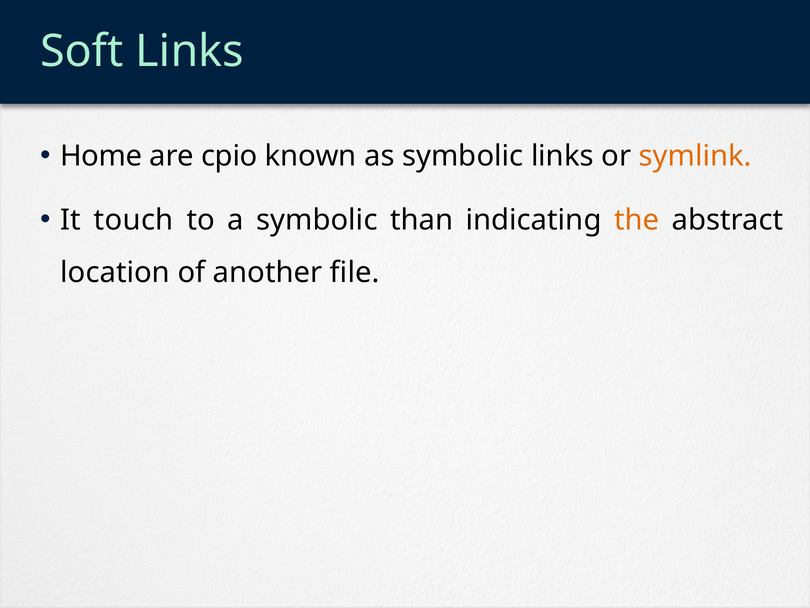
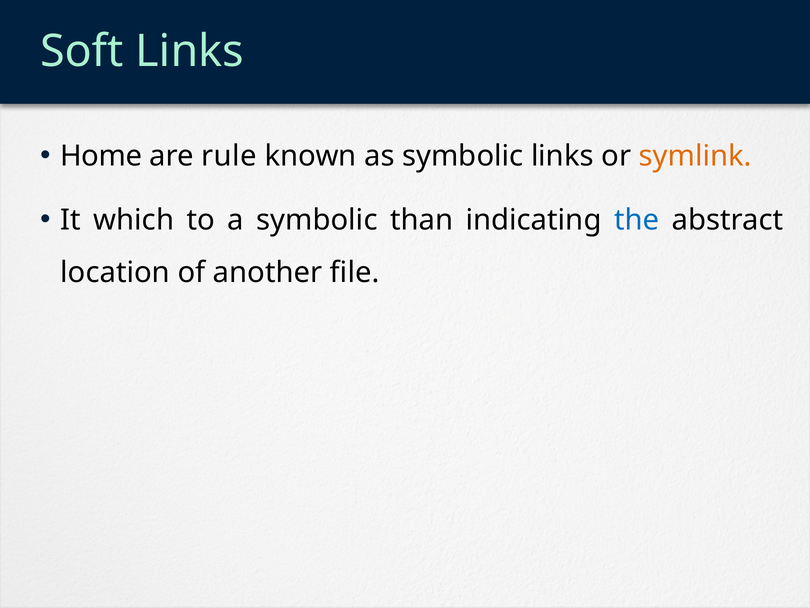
cpio: cpio -> rule (229, 156)
touch: touch -> which (134, 220)
the colour: orange -> blue (637, 220)
